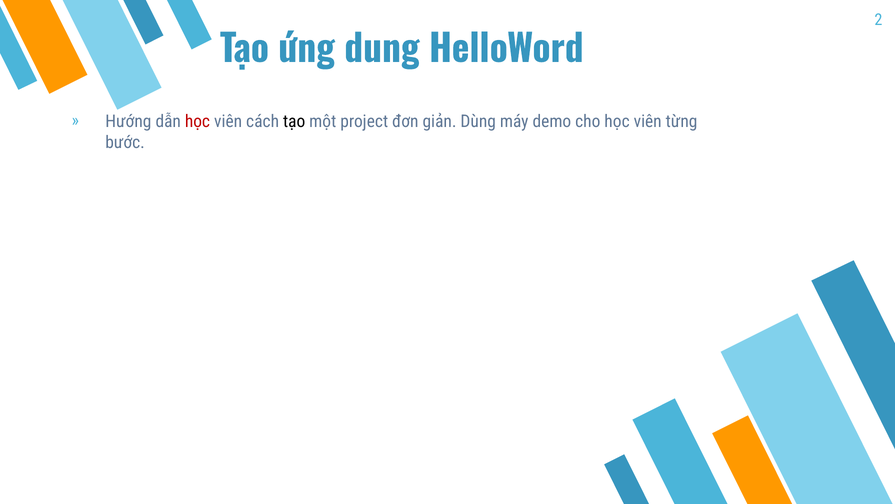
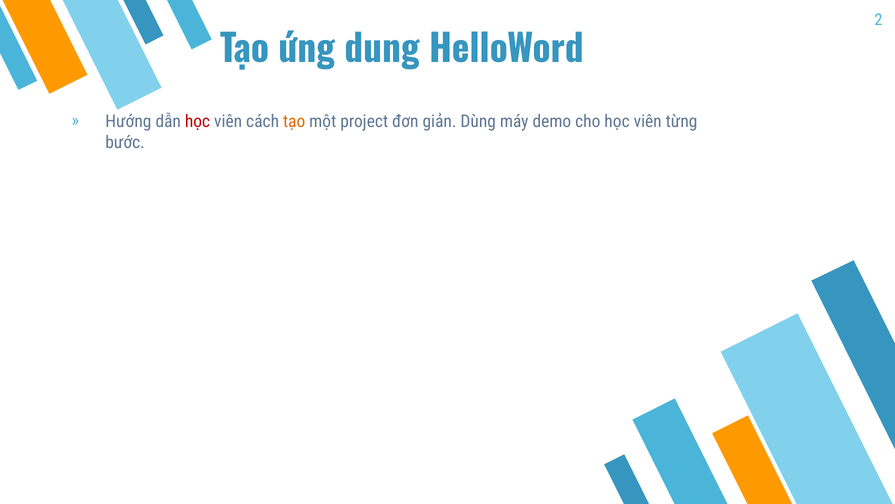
tạo colour: black -> orange (294, 121)
